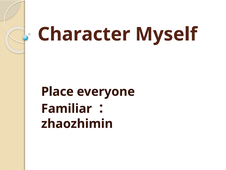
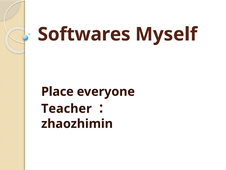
Character: Character -> Softwares (84, 34)
Familiar: Familiar -> Teacher (66, 108)
